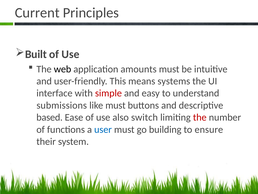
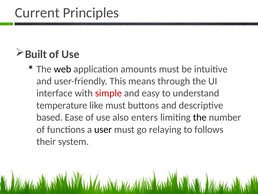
systems: systems -> through (174, 81)
submissions: submissions -> temperature (62, 105)
switch: switch -> enters (144, 117)
the colour: red -> black (200, 117)
user colour: blue -> black (103, 129)
building: building -> relaying (165, 129)
ensure: ensure -> follows (209, 129)
